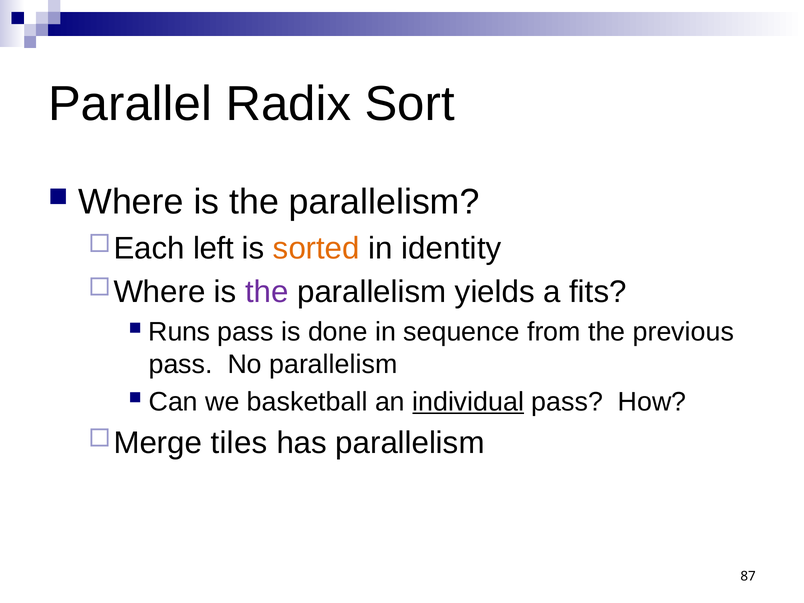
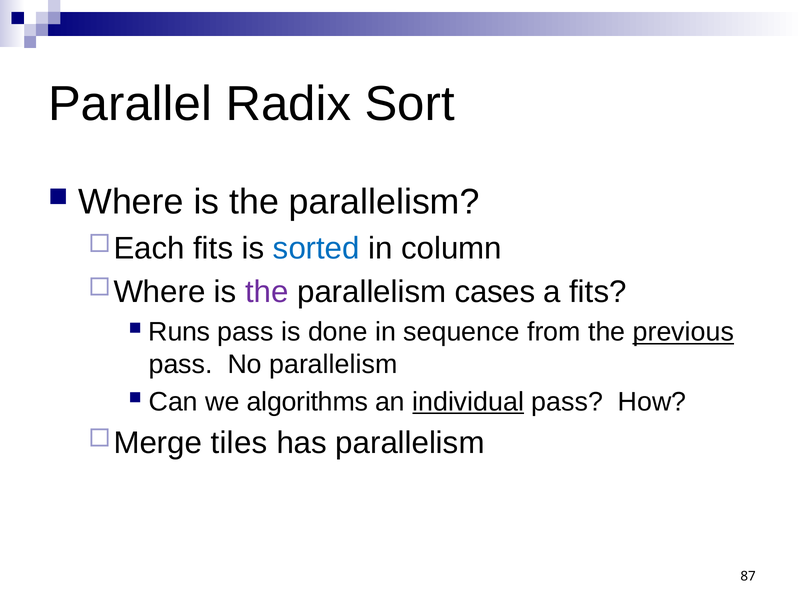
left: left -> fits (213, 248)
sorted colour: orange -> blue (316, 248)
identity: identity -> column (451, 248)
yields: yields -> cases (495, 292)
previous underline: none -> present (683, 332)
basketball: basketball -> algorithms (307, 402)
